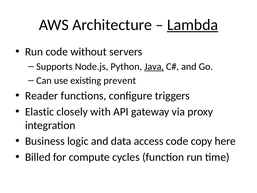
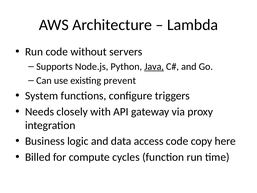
Lambda underline: present -> none (193, 25)
Reader: Reader -> System (42, 96)
Elastic: Elastic -> Needs (40, 112)
